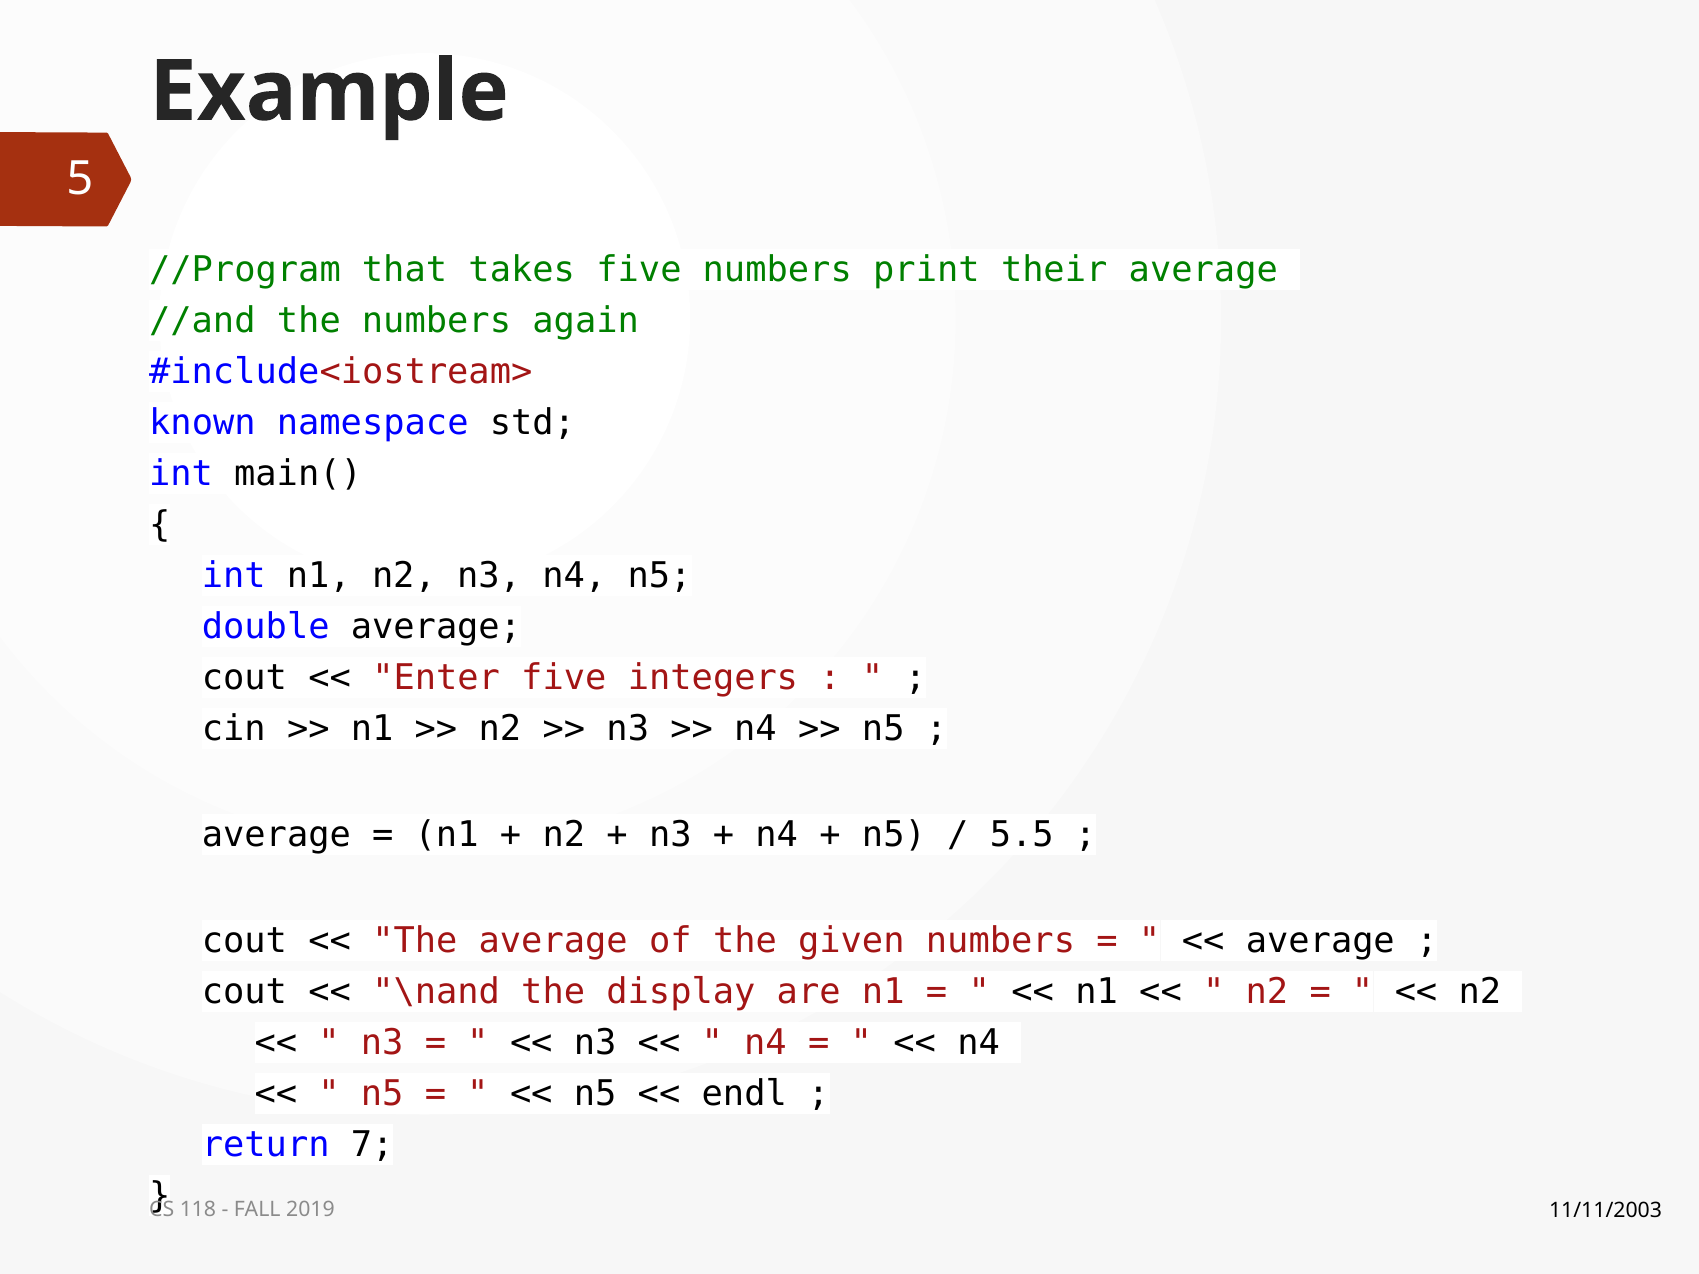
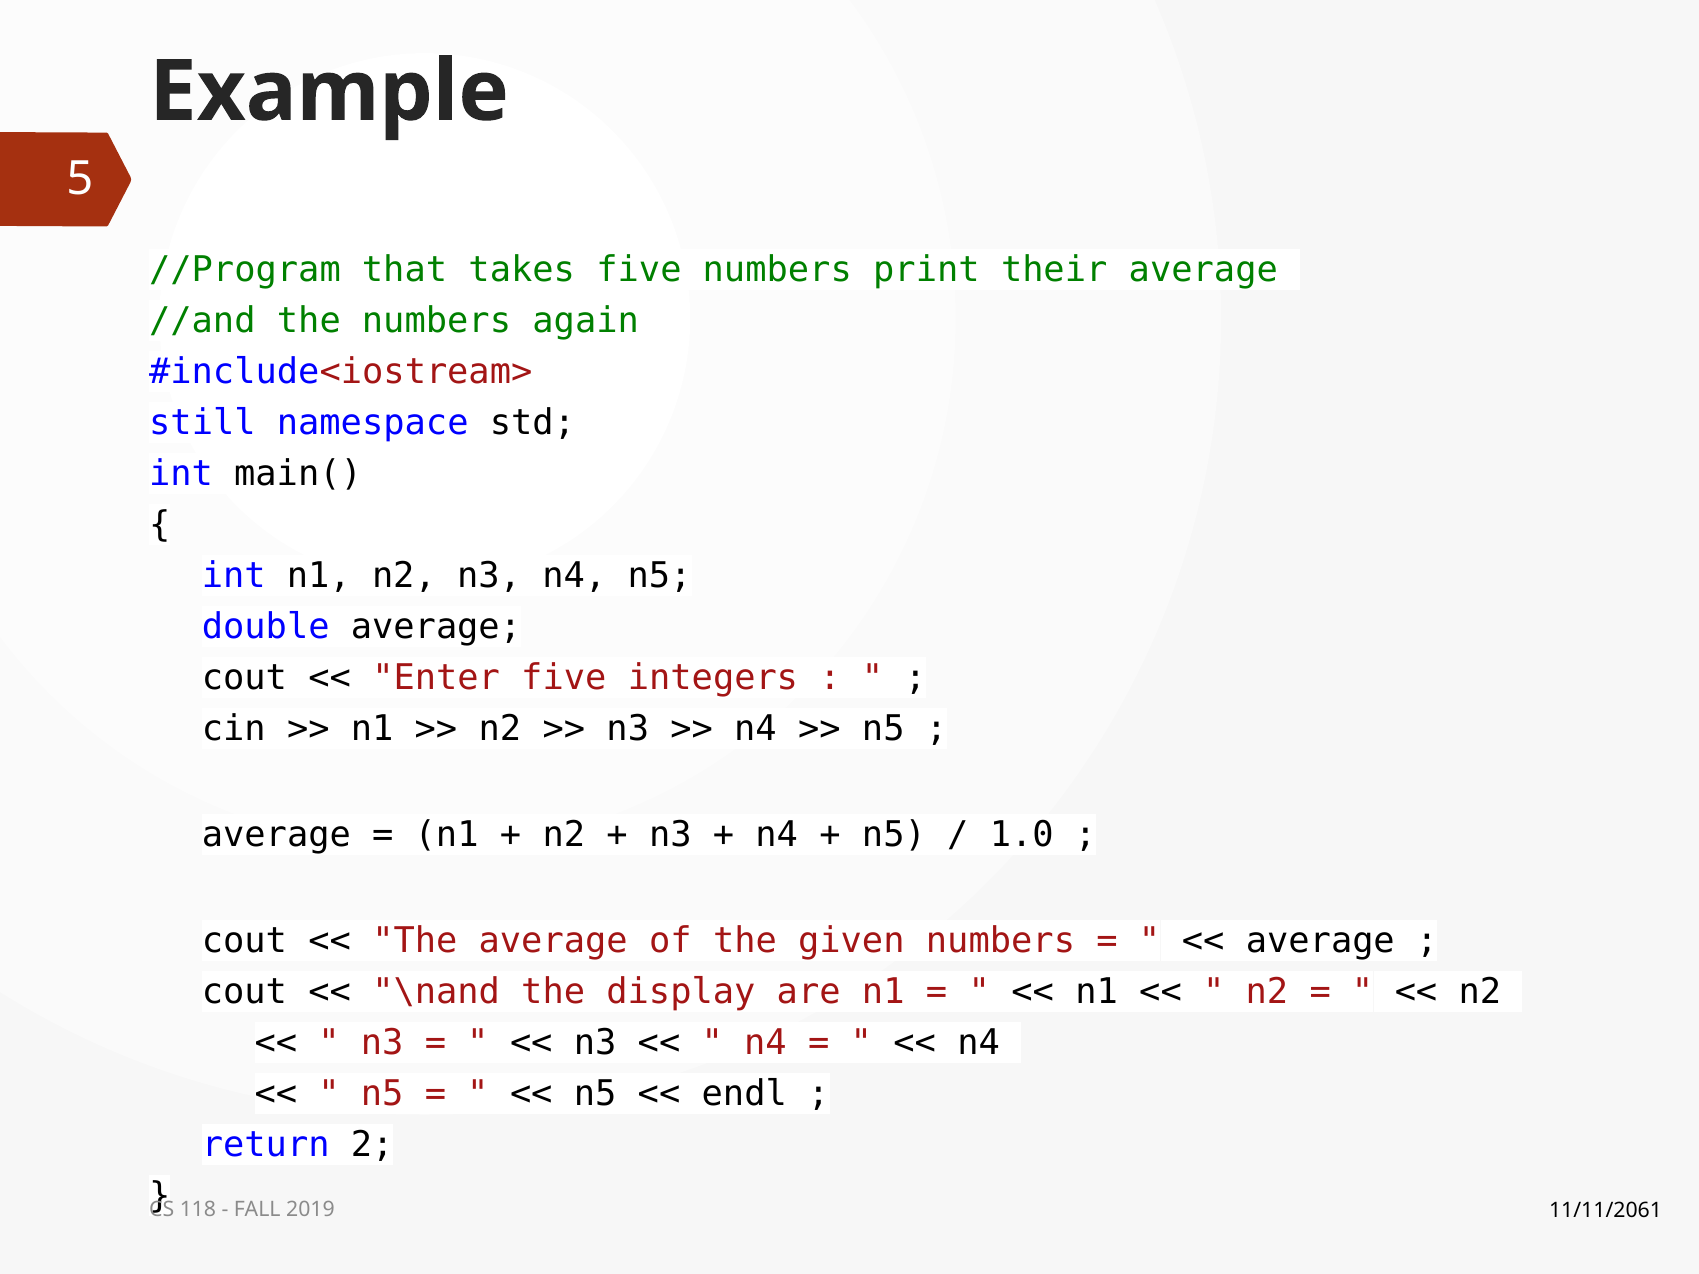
known: known -> still (202, 423)
5.5: 5.5 -> 1.0 (1022, 835)
7: 7 -> 2 (372, 1145)
11/11/2003: 11/11/2003 -> 11/11/2061 (1606, 1211)
